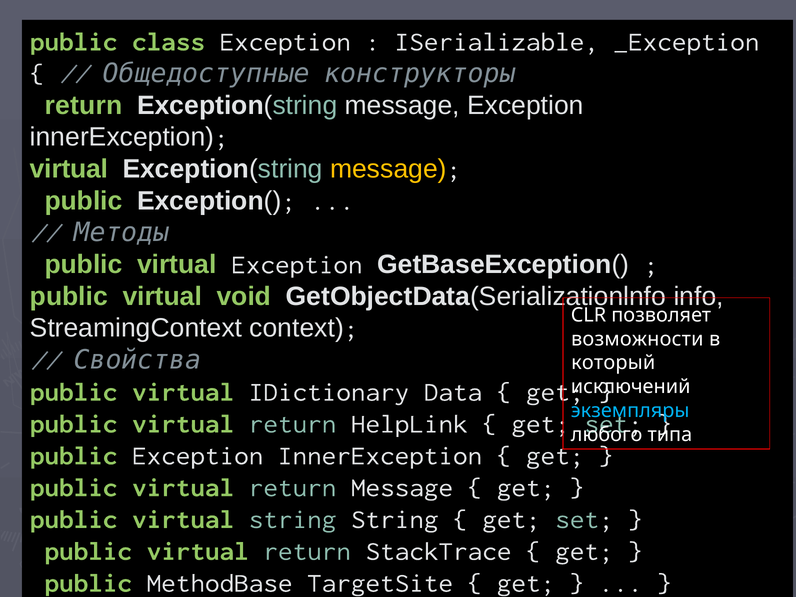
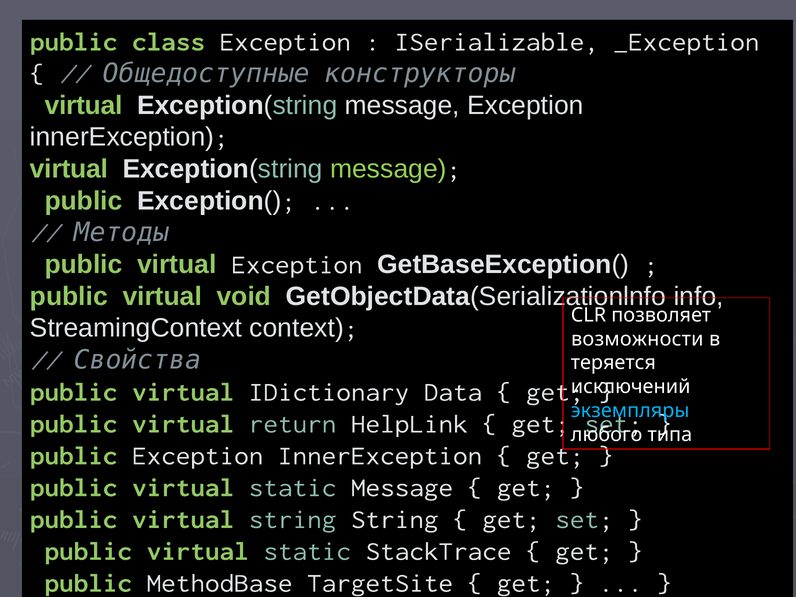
return: return -> virtual (84, 105)
message colour: yellow -> light green (388, 169)
который: который -> теряется (613, 363)
return: return -> static (293, 487)
return: return -> static (307, 551)
